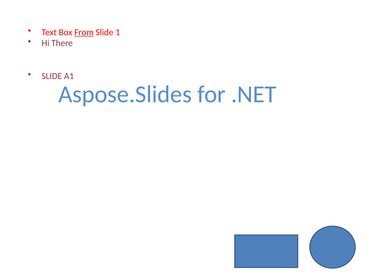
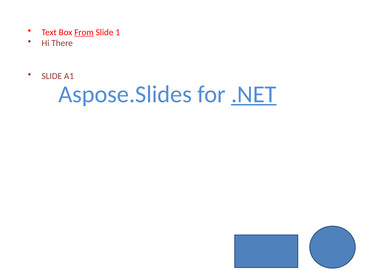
.NET underline: none -> present (254, 94)
